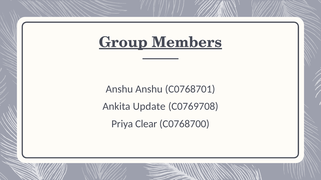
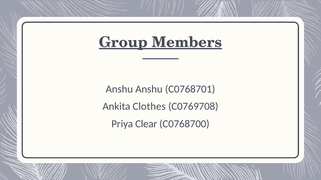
Update: Update -> Clothes (149, 107)
